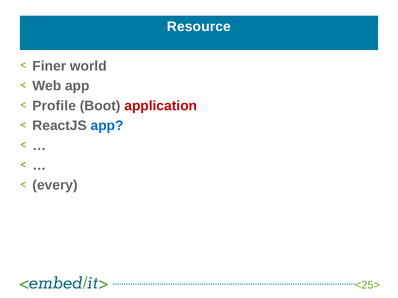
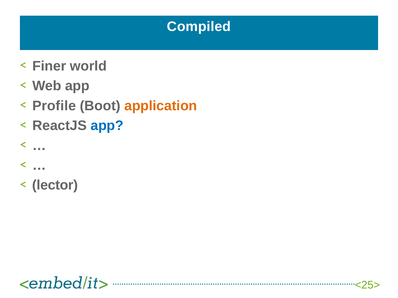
Resource: Resource -> Compiled (199, 26)
application colour: red -> orange (161, 106)
every: every -> lector (55, 185)
